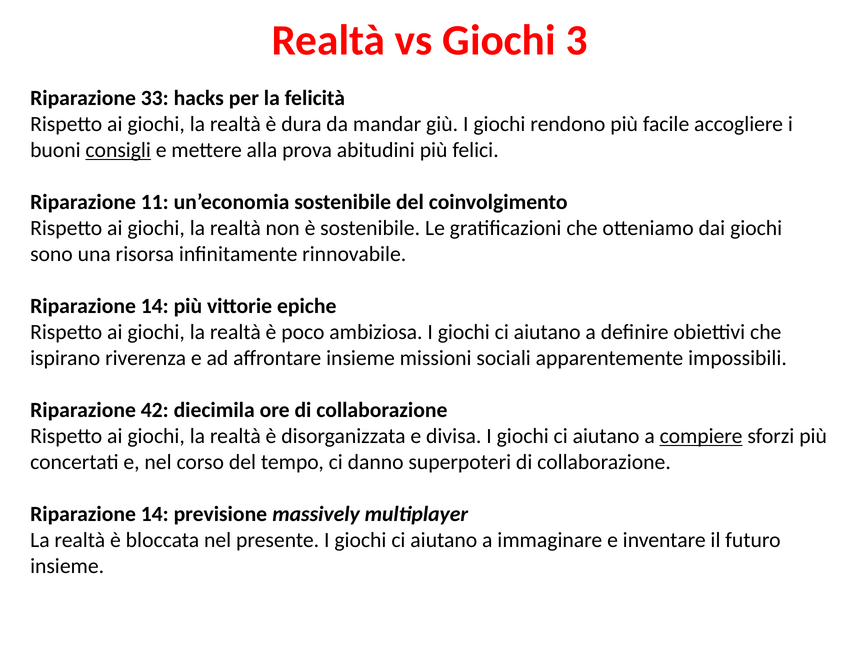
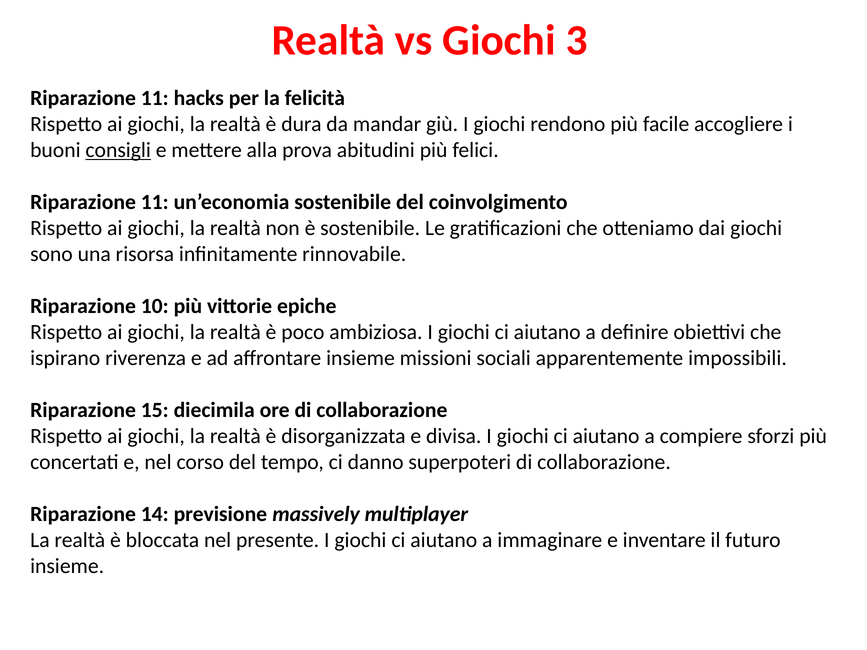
33: 33 -> 11 (155, 98)
14: 14 -> 10 (155, 306)
42: 42 -> 15 (155, 410)
compiere underline: present -> none (701, 436)
